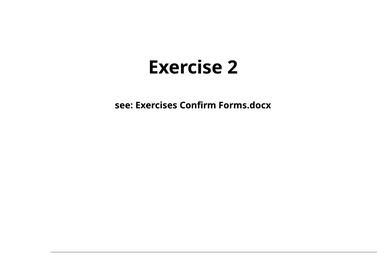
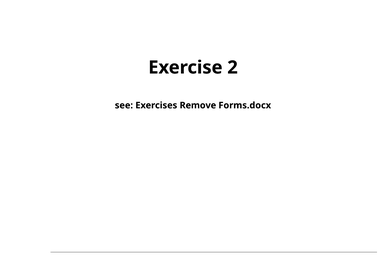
Confirm: Confirm -> Remove (198, 105)
